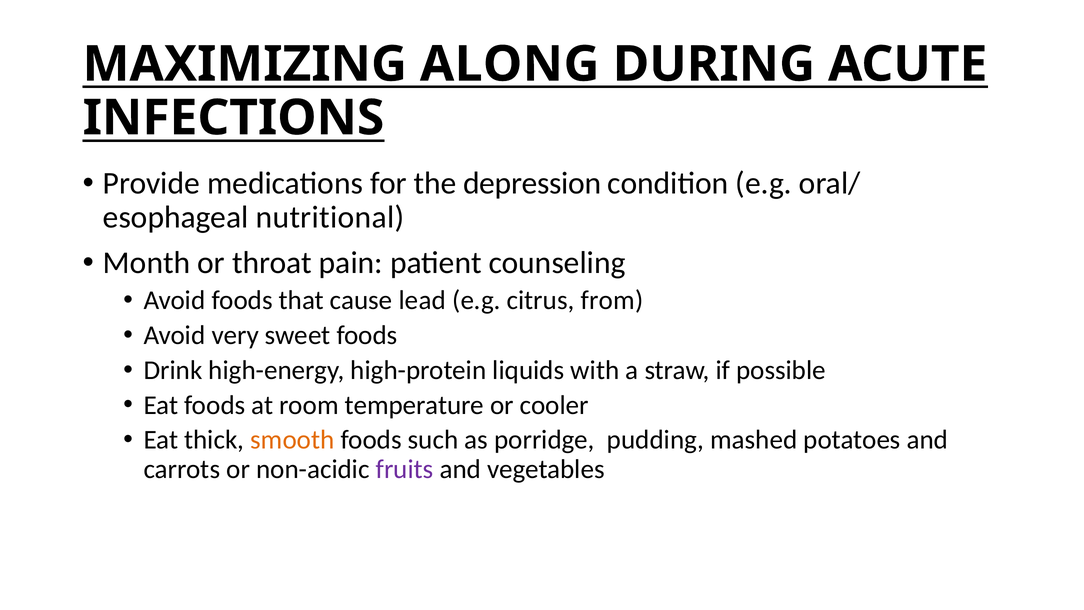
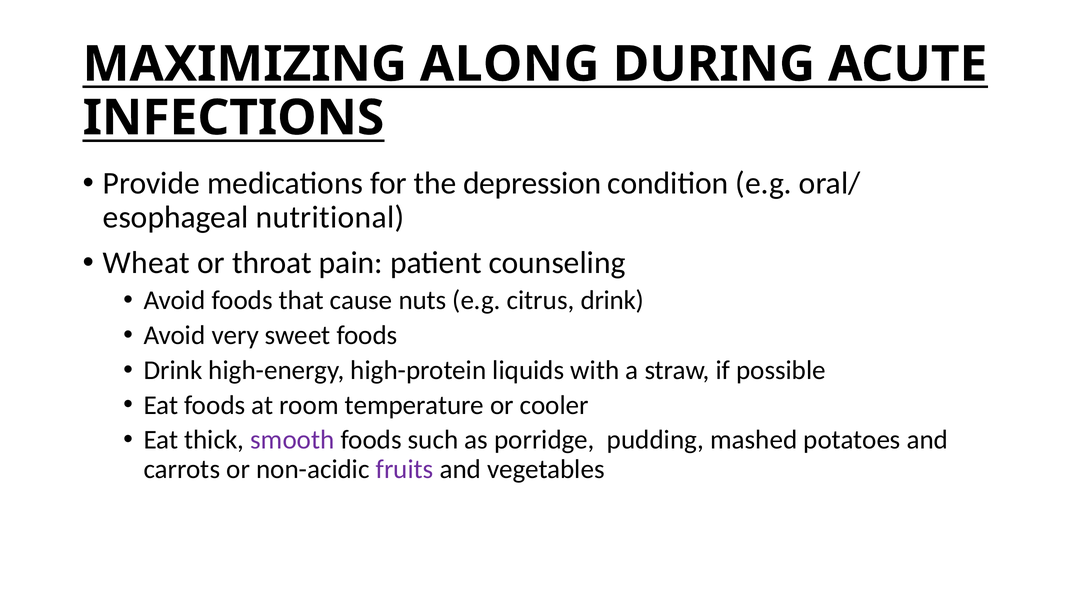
Month: Month -> Wheat (147, 263)
lead: lead -> nuts (422, 300)
citrus from: from -> drink (612, 300)
smooth colour: orange -> purple (292, 440)
